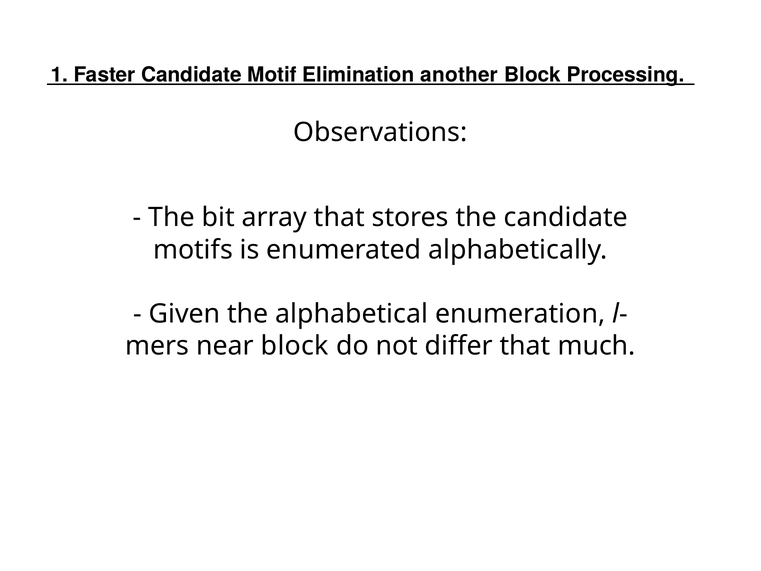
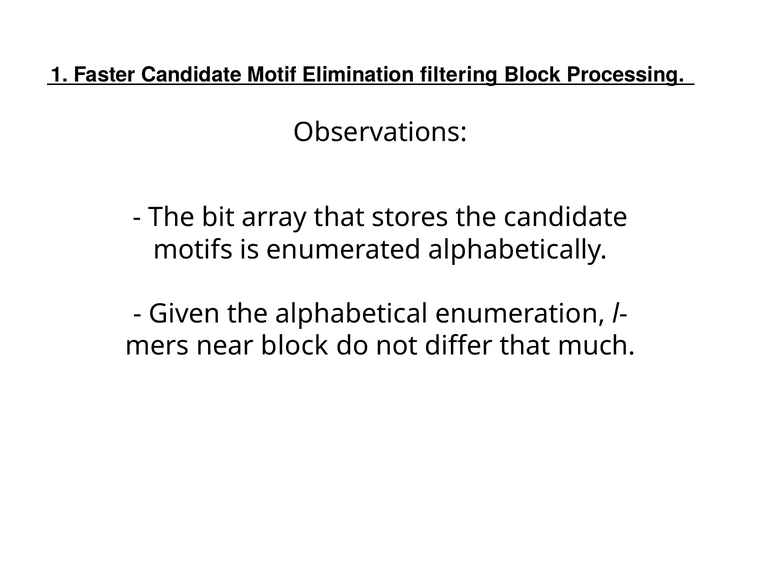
another: another -> filtering (459, 75)
